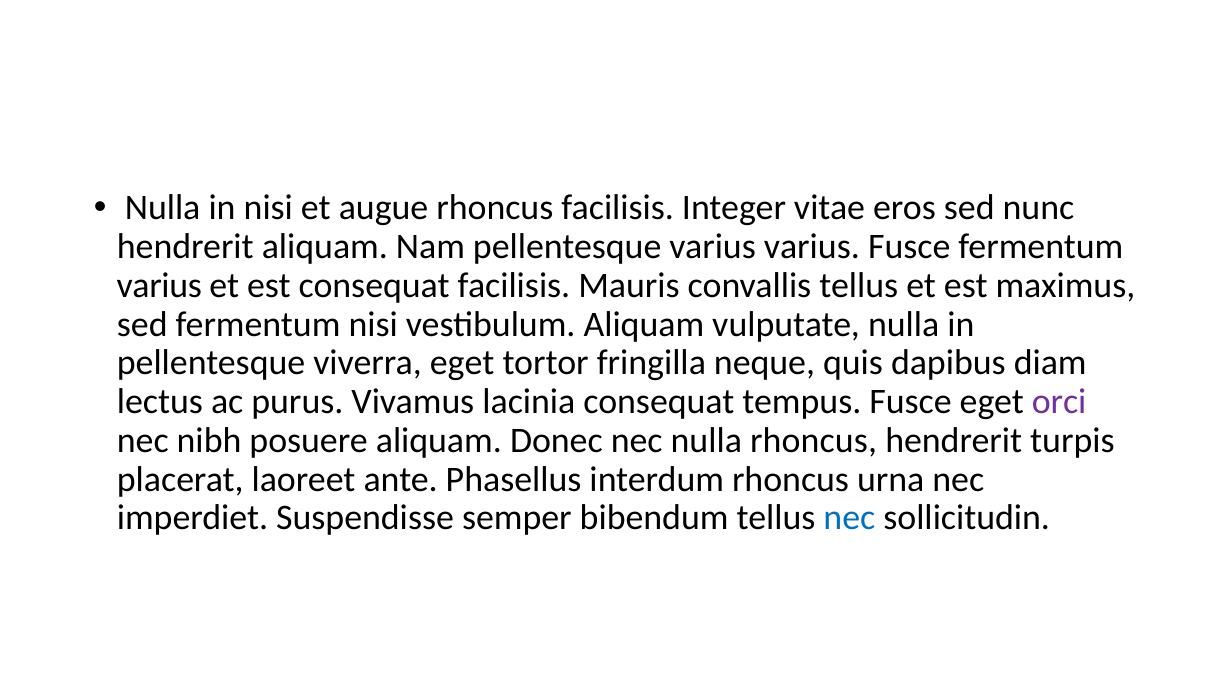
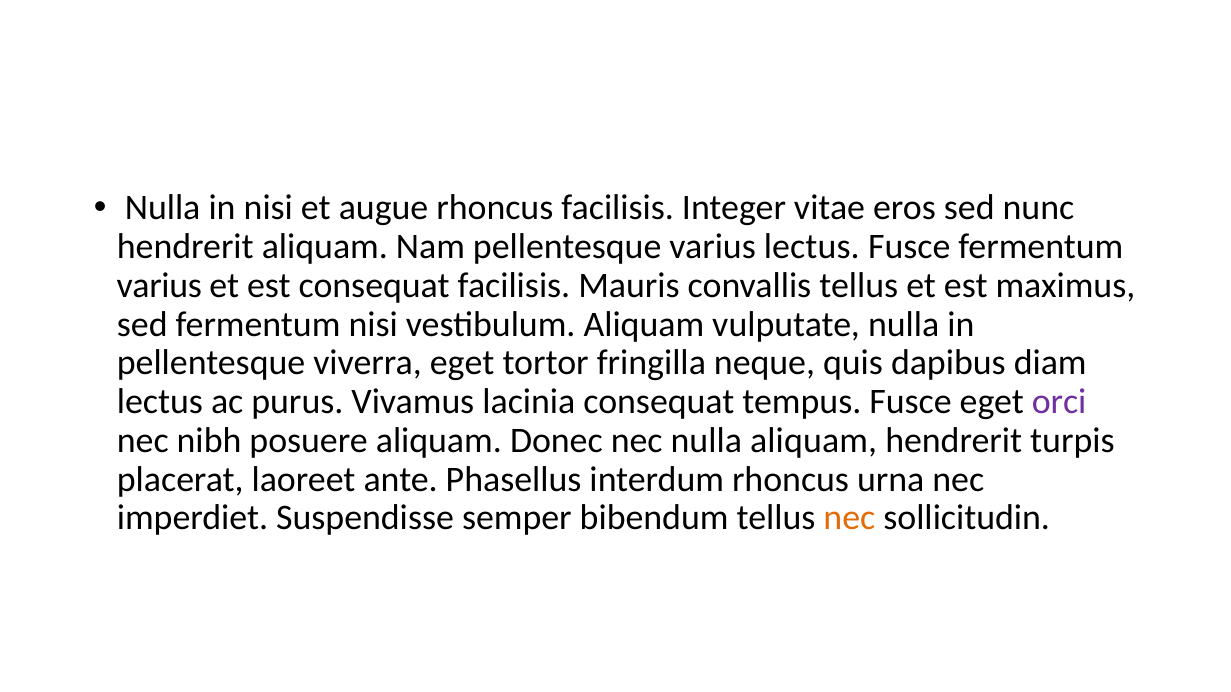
varius varius: varius -> lectus (812, 247)
nulla rhoncus: rhoncus -> aliquam (814, 441)
nec colour: blue -> orange (849, 518)
